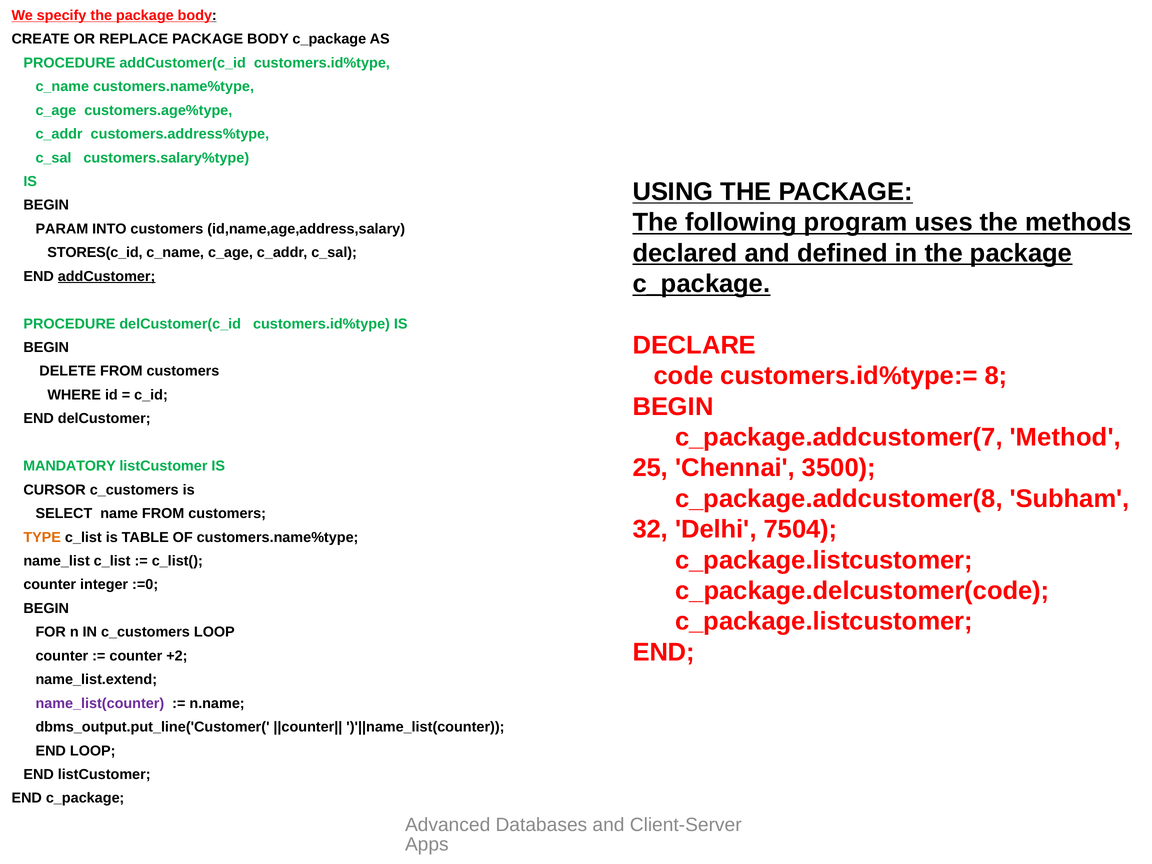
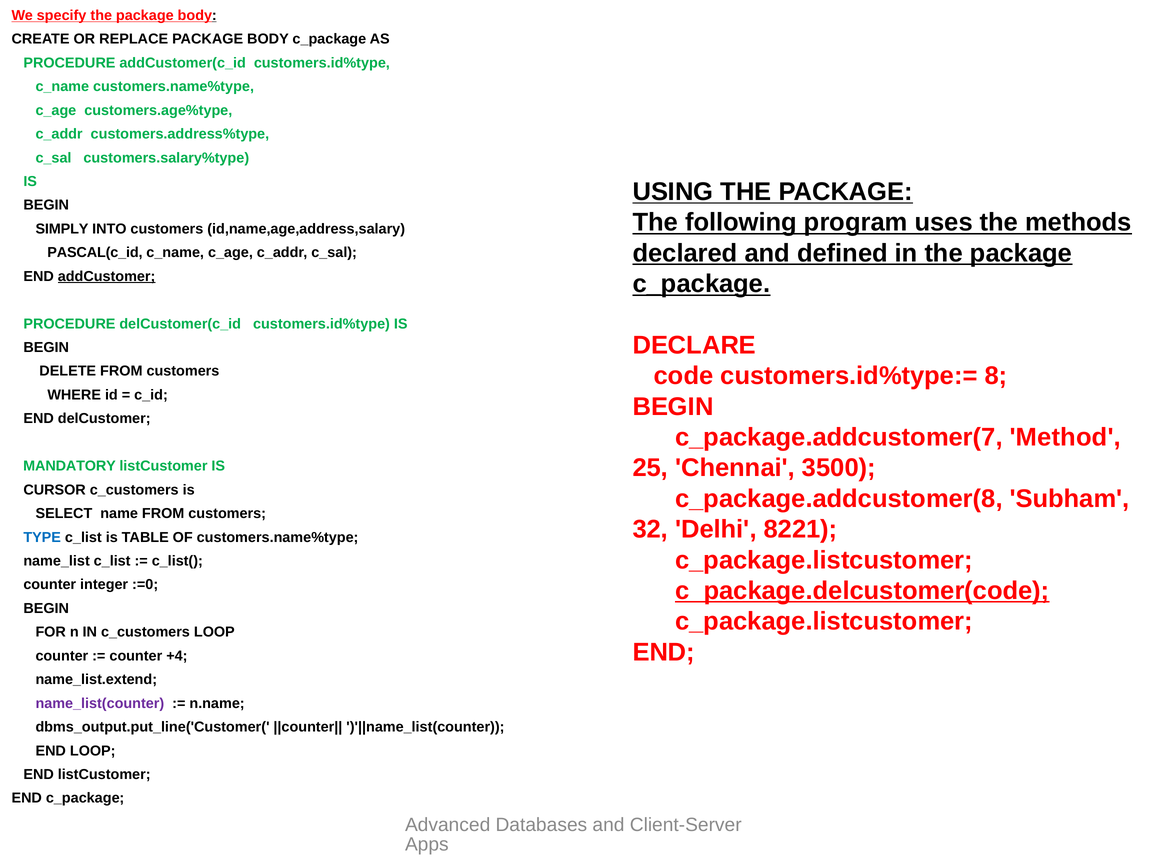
PARAM: PARAM -> SIMPLY (62, 229)
STORES(c_id: STORES(c_id -> PASCAL(c_id (95, 253)
7504: 7504 -> 8221 (801, 529)
TYPE colour: orange -> blue (42, 537)
c_package.delcustomer(code underline: none -> present (862, 591)
+2: +2 -> +4 (177, 656)
